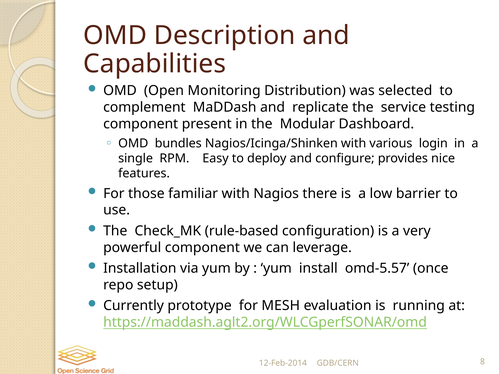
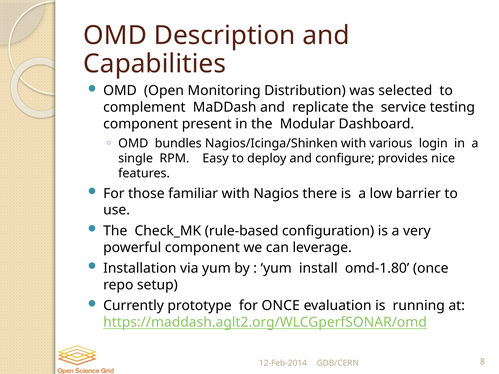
omd-5.57: omd-5.57 -> omd-1.80 (377, 268)
for MESH: MESH -> ONCE (281, 306)
